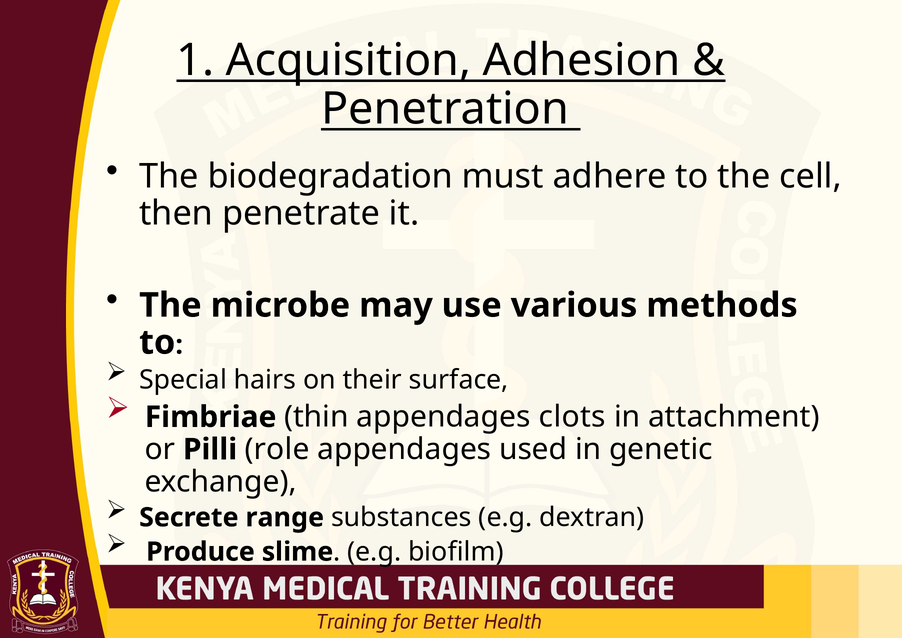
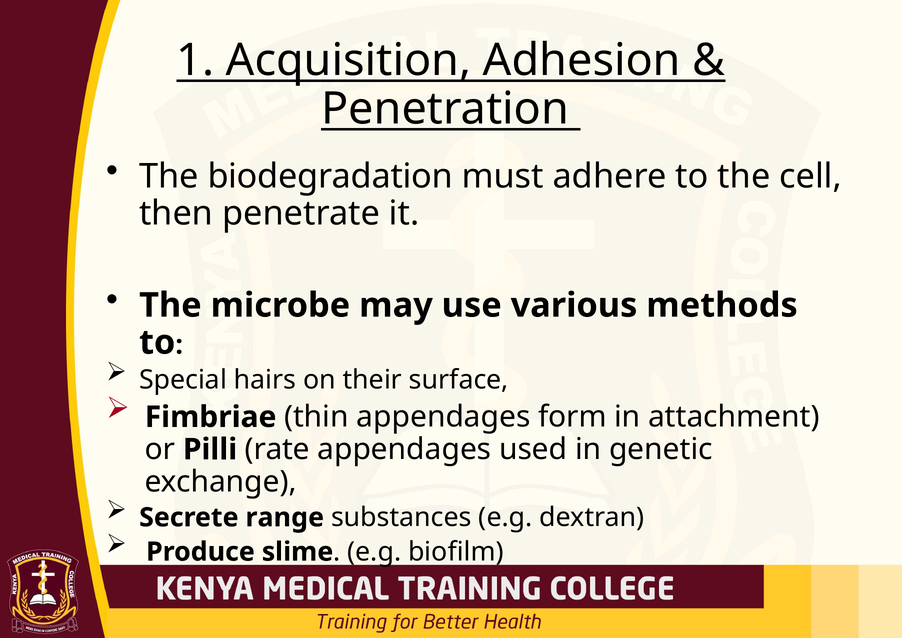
clots: clots -> form (572, 417)
role: role -> rate (277, 450)
